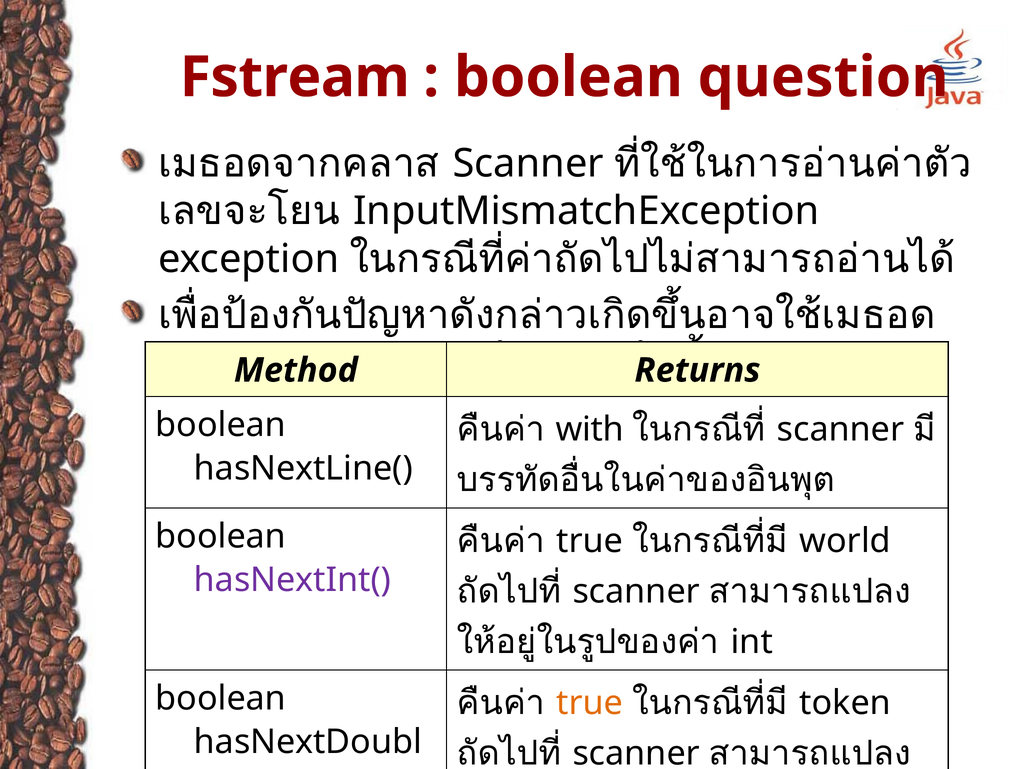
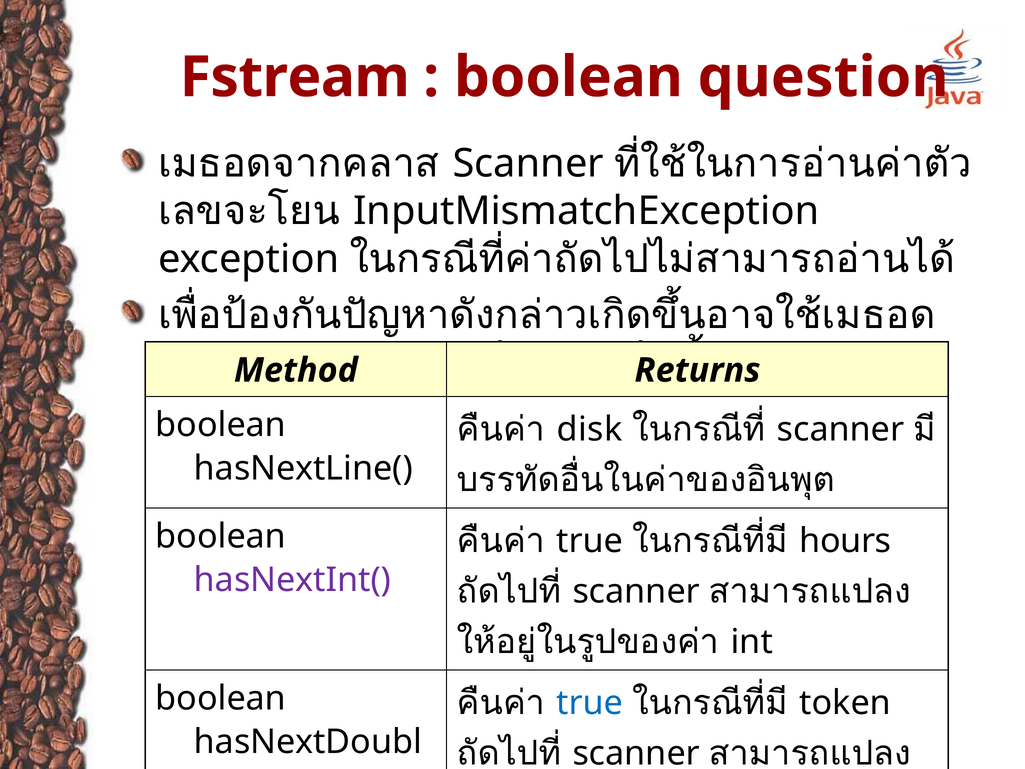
with: with -> disk (590, 429)
world: world -> hours (845, 541)
true colour: orange -> blue (590, 703)
